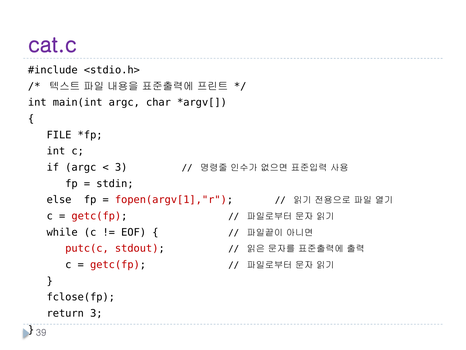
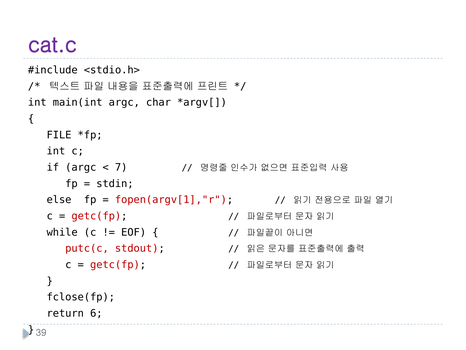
3: 3 -> 7 (121, 167)
return 3: 3 -> 6 (96, 313)
